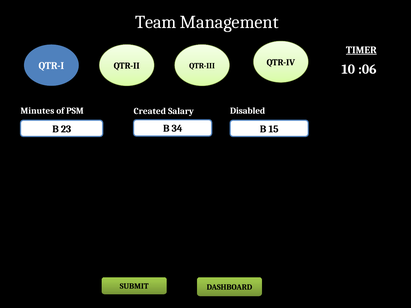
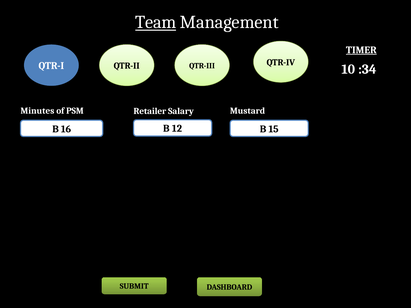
Team underline: none -> present (156, 22)
:06: :06 -> :34 (367, 69)
Created: Created -> Retailer (150, 111)
Disabled: Disabled -> Mustard (248, 111)
34: 34 -> 12 (177, 129)
23: 23 -> 16 (66, 129)
